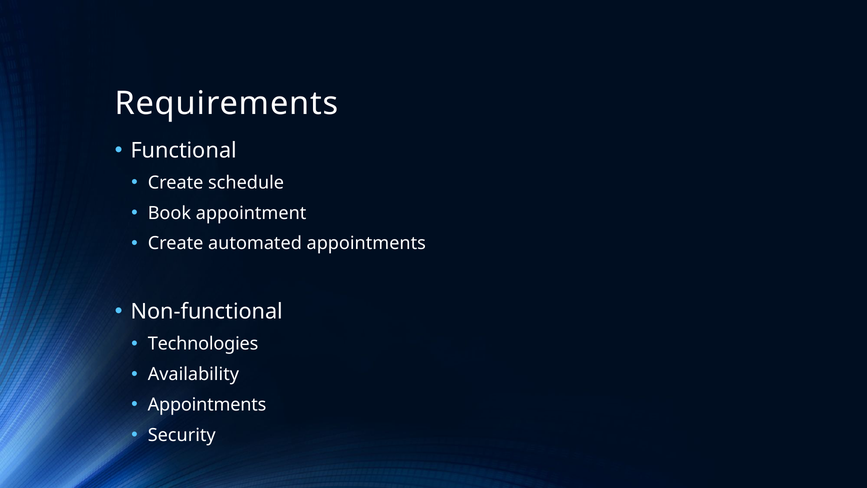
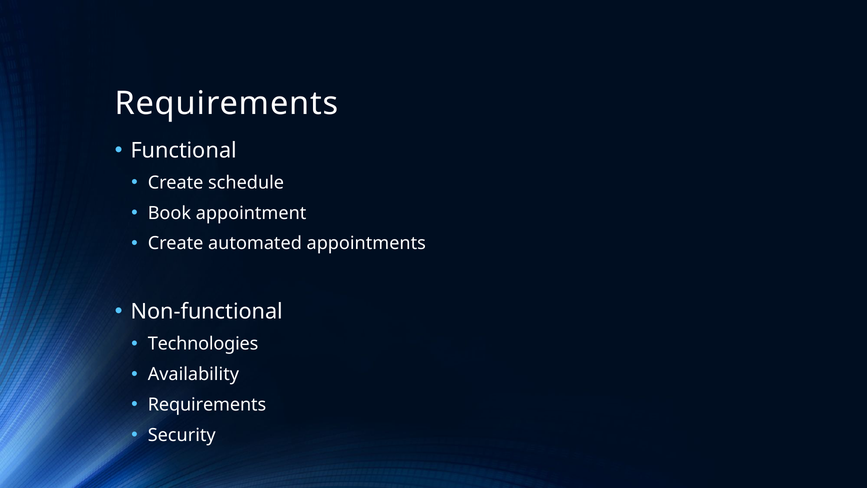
Appointments: Appointments -> Requirements (207, 405)
